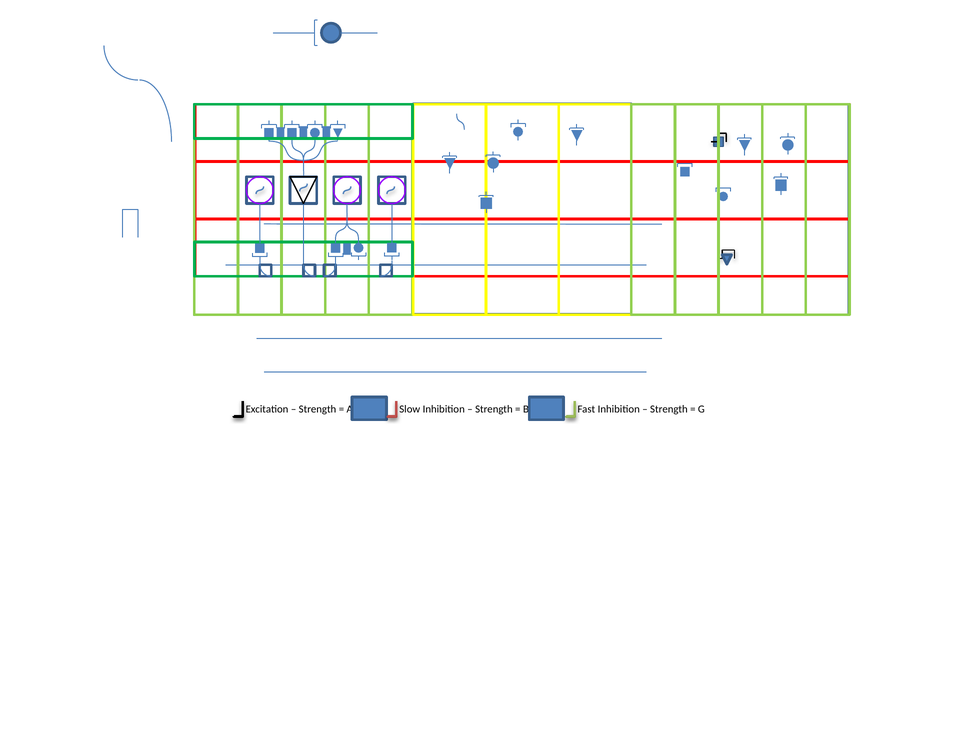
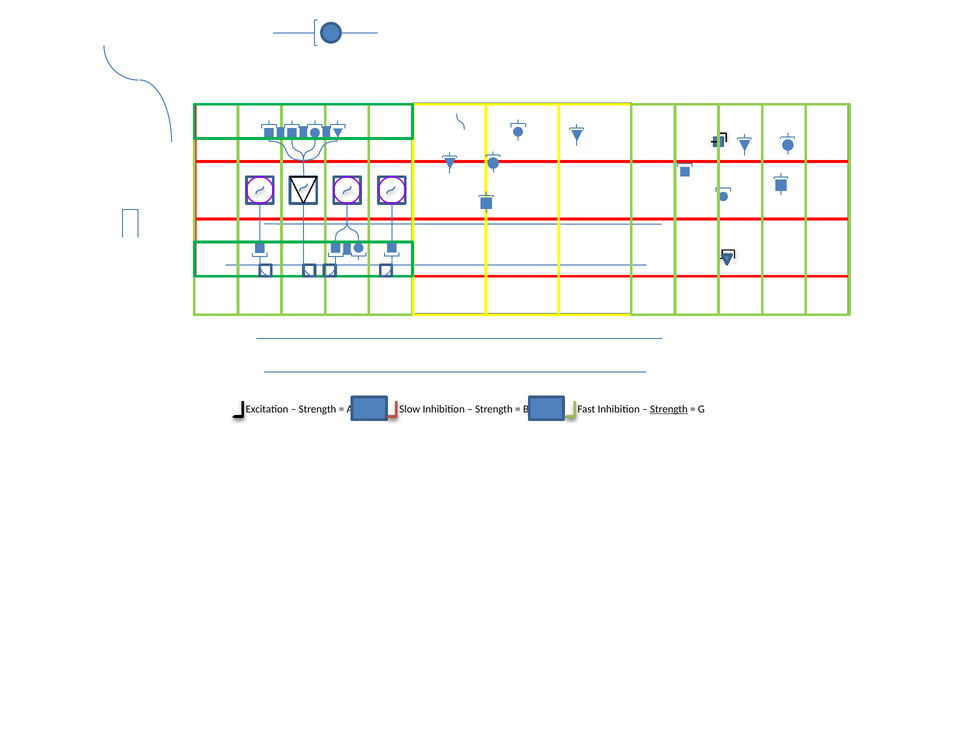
Strength underline: none -> present (669, 409)
